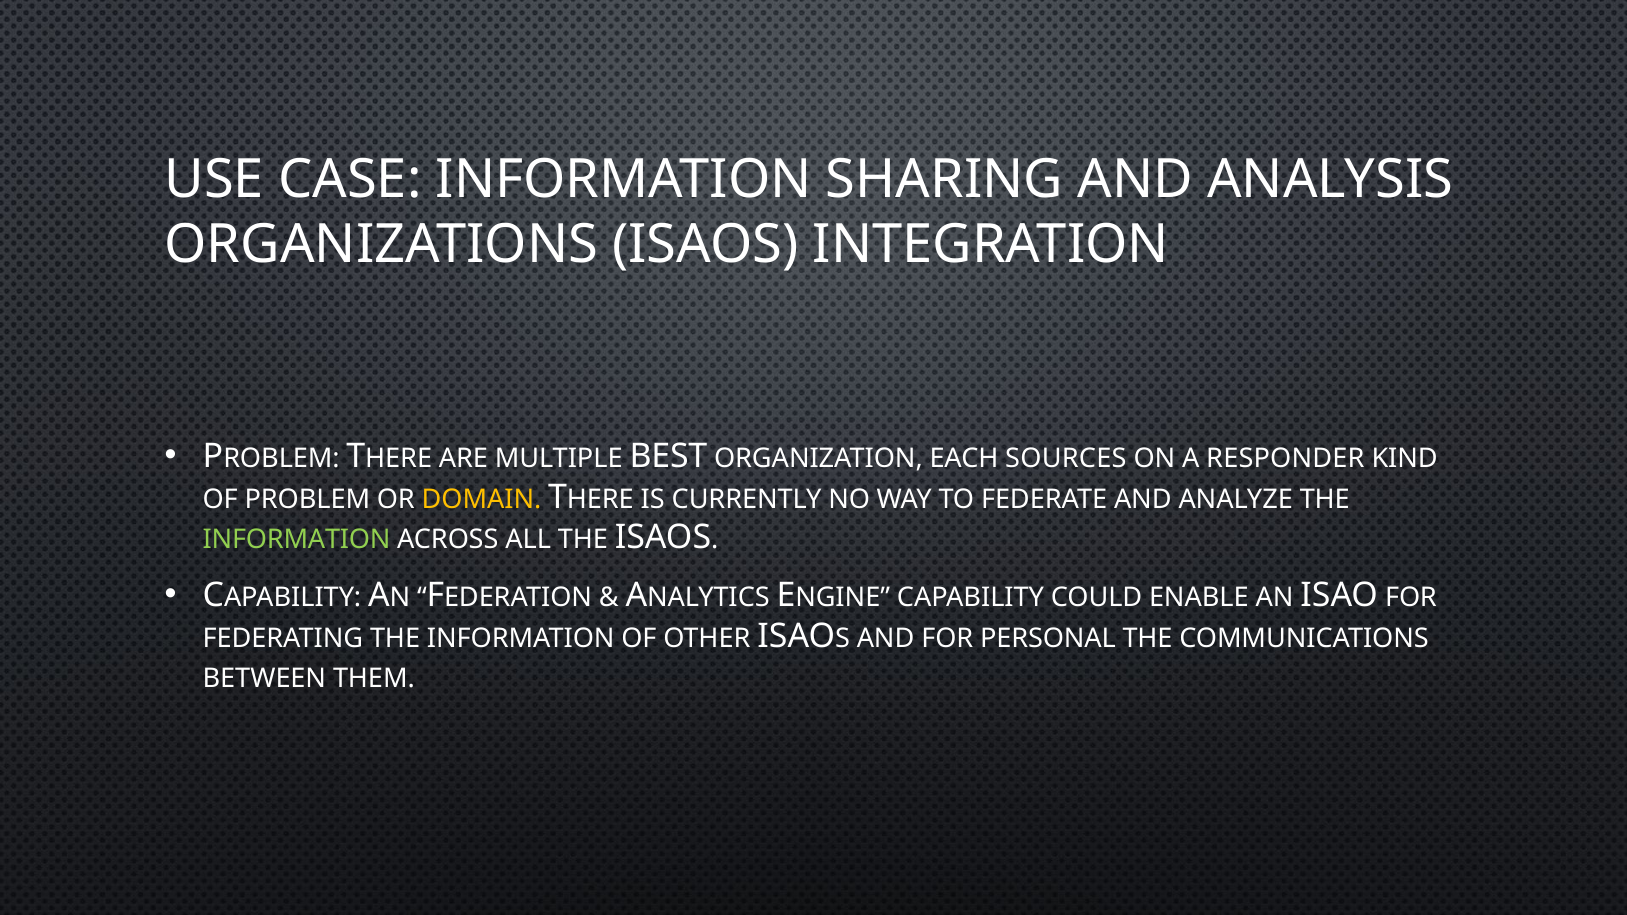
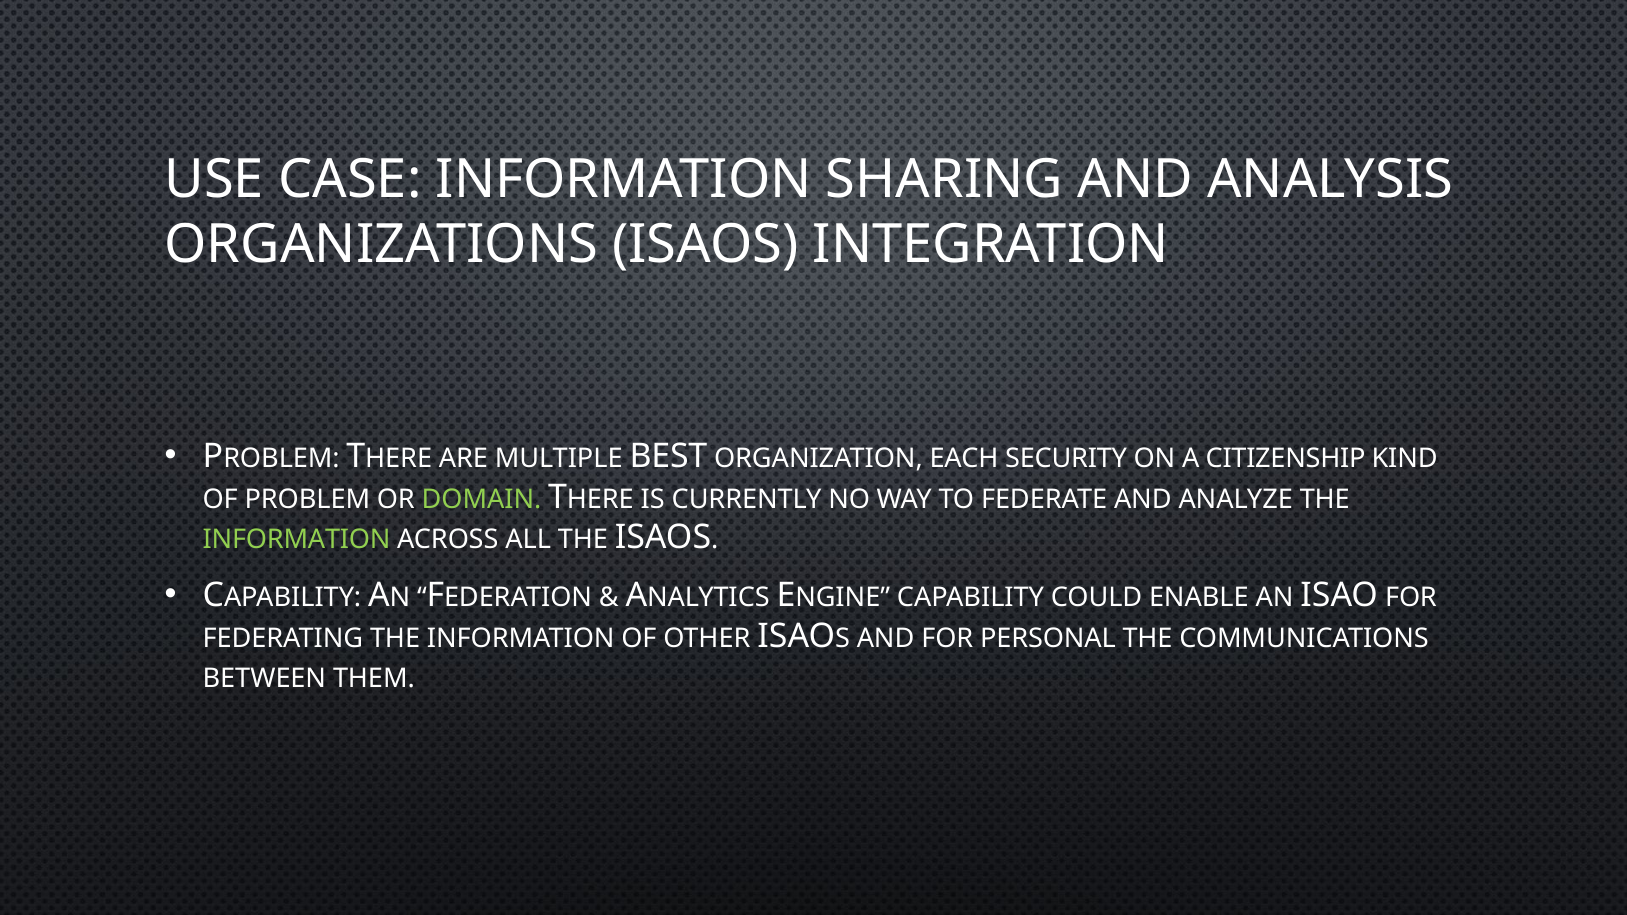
SOURCES: SOURCES -> SECURITY (1066, 459)
RESPONDER: RESPONDER -> CITIZENSHIP (1286, 459)
DOMAIN colour: yellow -> light green (482, 499)
